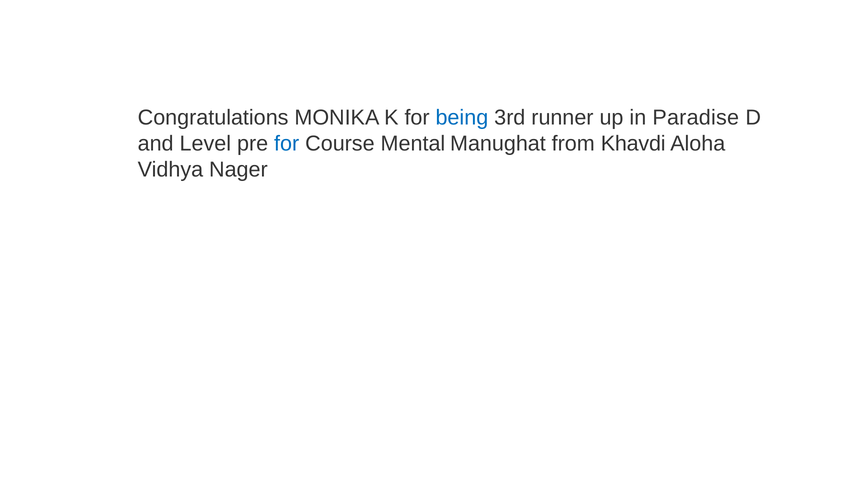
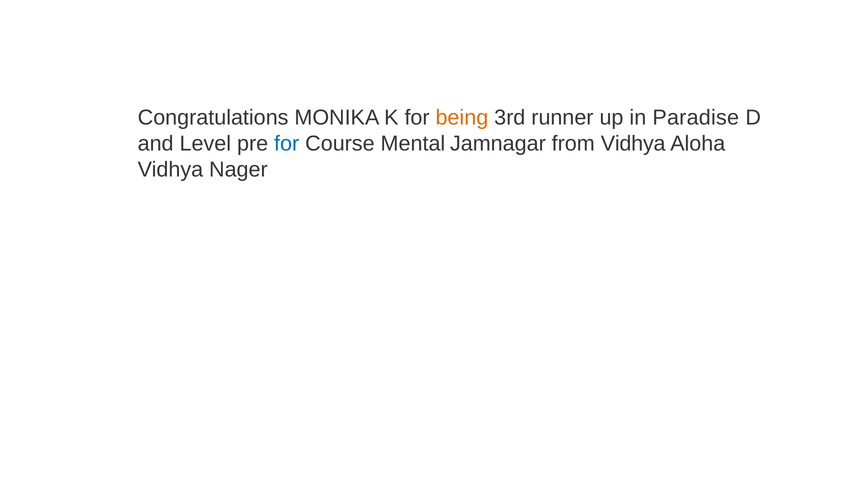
being colour: blue -> orange (462, 118)
Manughat: Manughat -> Jamnagar (498, 144)
from Khavdi: Khavdi -> Vidhya (633, 144)
